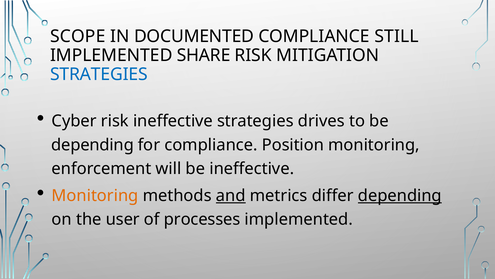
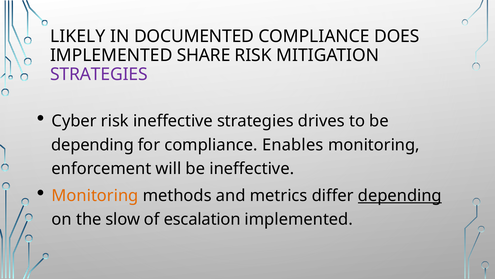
SCOPE: SCOPE -> LIKELY (78, 36)
STILL: STILL -> DOES (397, 36)
STRATEGIES colour: blue -> purple (99, 74)
Position: Position -> Enables (293, 145)
and underline: present -> none (231, 195)
user: user -> slow (123, 219)
processes: processes -> escalation (202, 219)
